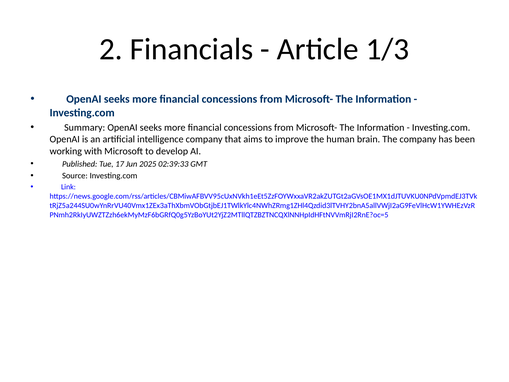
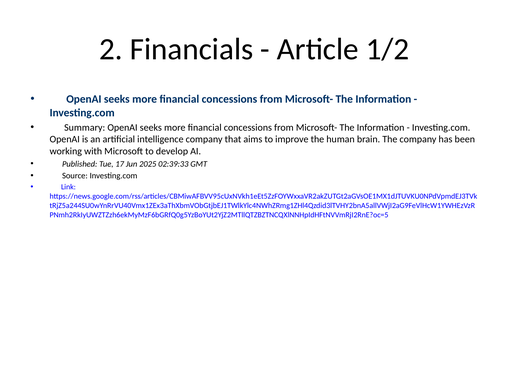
1/3: 1/3 -> 1/2 (388, 49)
